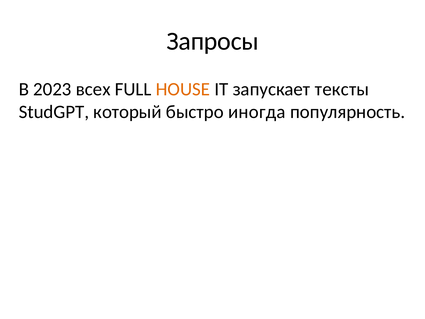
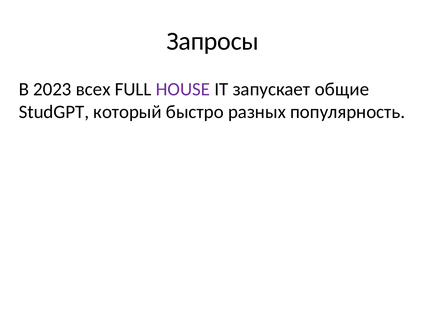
HOUSE colour: orange -> purple (183, 89)
тексты: тексты -> общие (342, 89)
иногда: иногда -> разных (257, 112)
